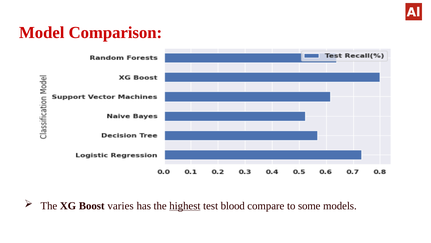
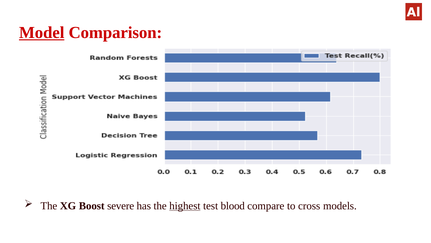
Model underline: none -> present (42, 32)
varies: varies -> severe (121, 205)
some: some -> cross (309, 205)
